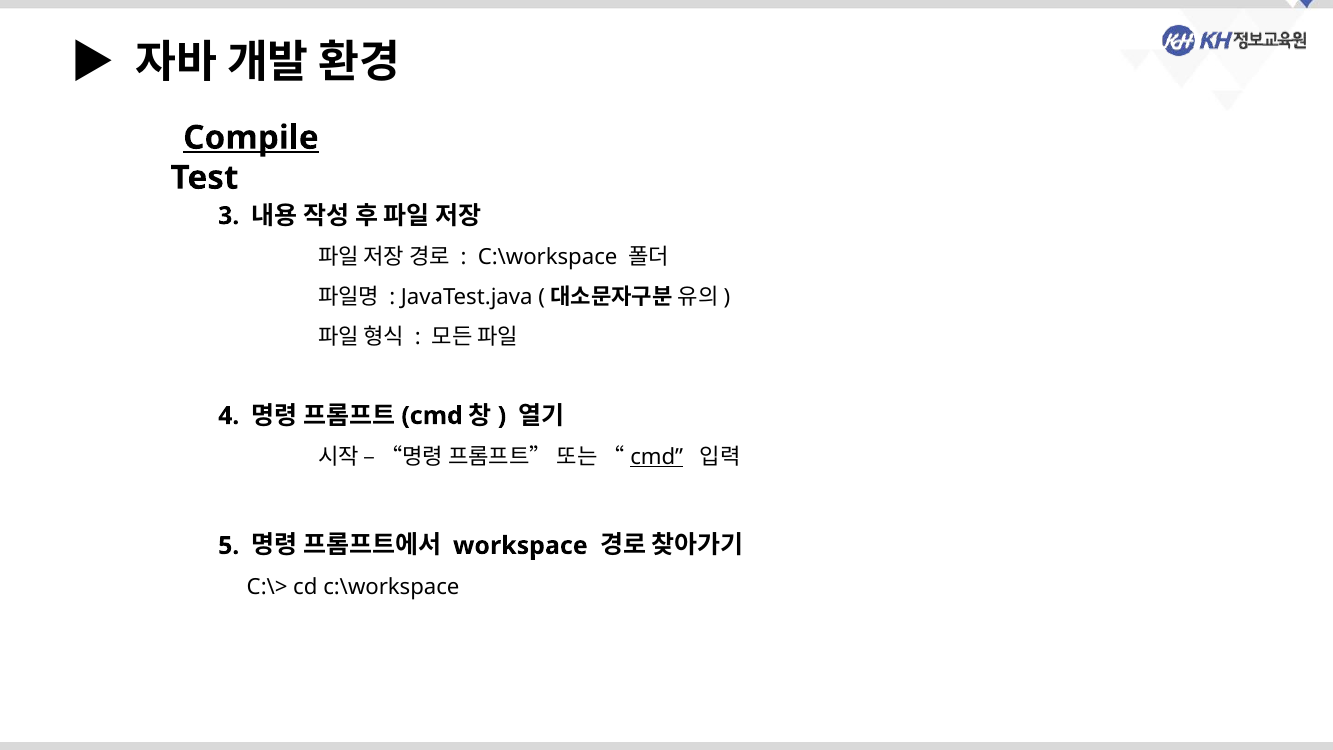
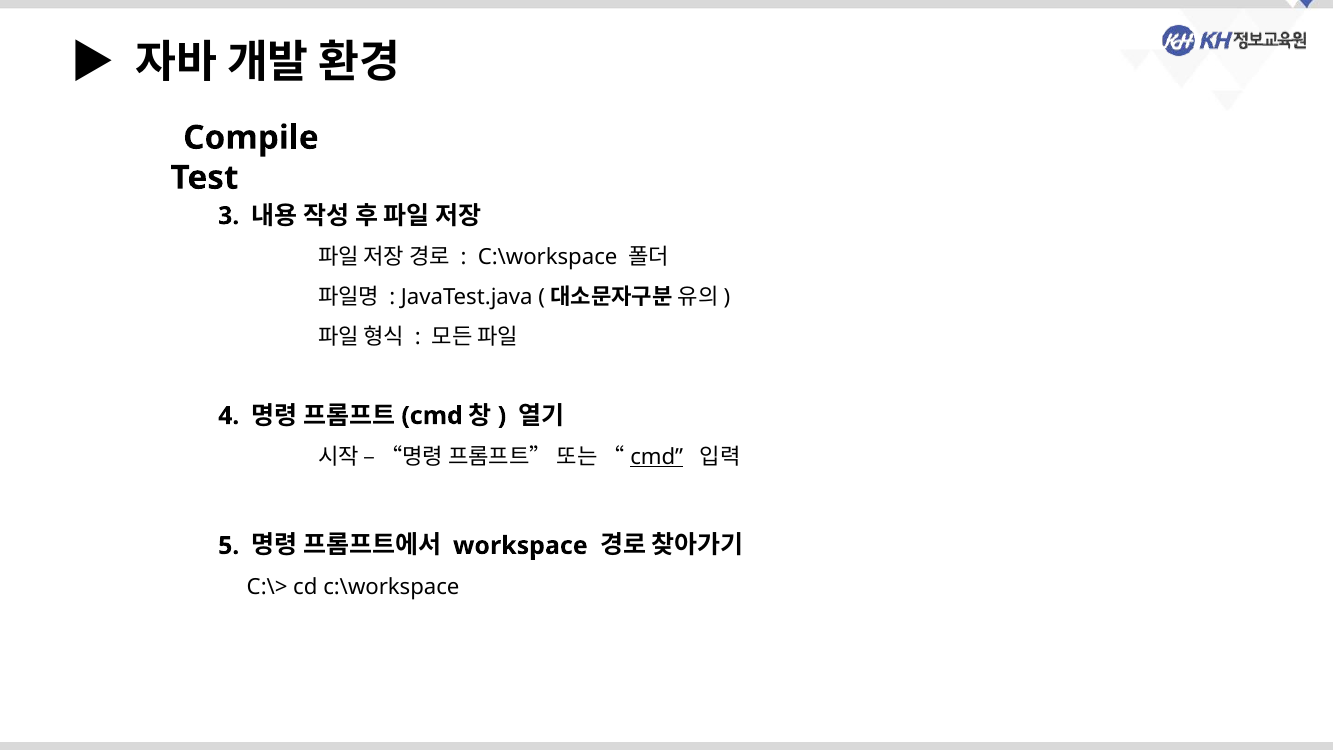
Compile underline: present -> none (251, 138)
